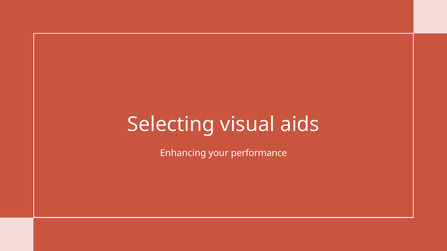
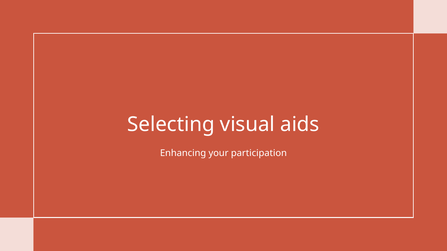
performance: performance -> participation (259, 153)
